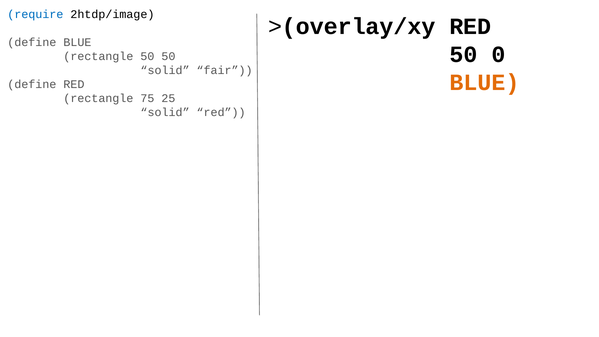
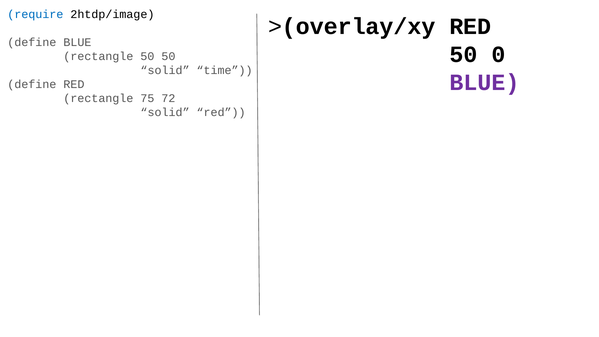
fair: fair -> time (225, 70)
BLUE colour: orange -> purple (485, 82)
25: 25 -> 72 (168, 98)
